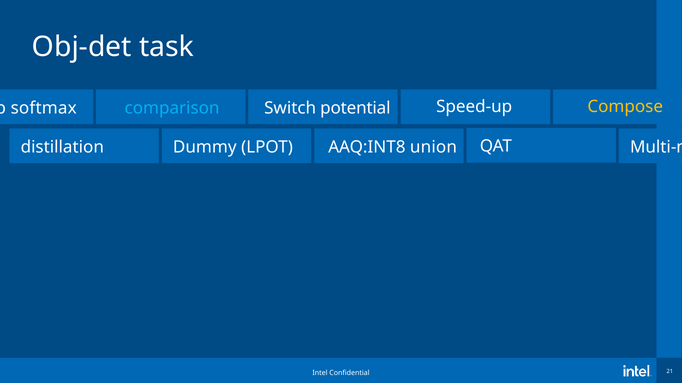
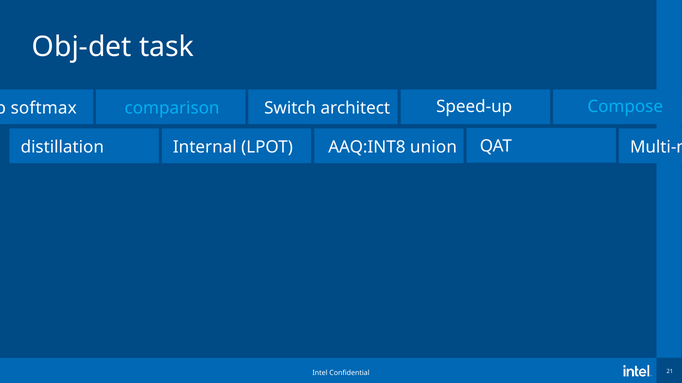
potential: potential -> architect (355, 108)
Compose colour: yellow -> light blue (625, 107)
Dummy: Dummy -> Internal (205, 147)
